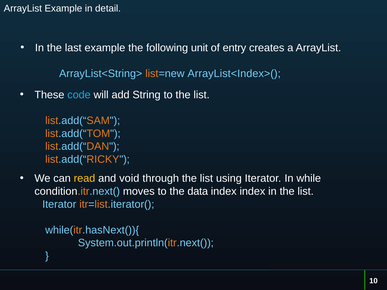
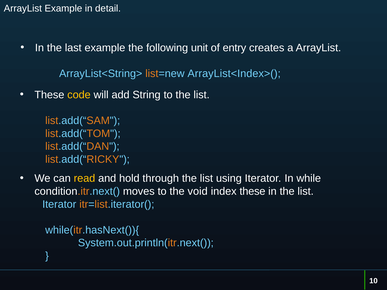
code colour: light blue -> yellow (79, 95)
void: void -> hold (129, 179)
data: data -> void (198, 191)
index index: index -> these (252, 191)
